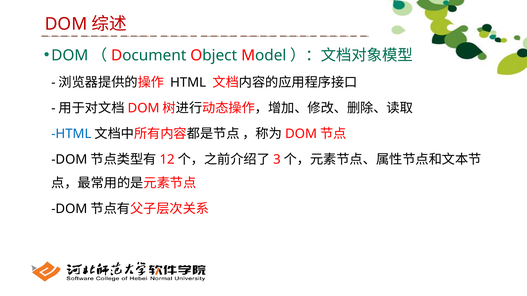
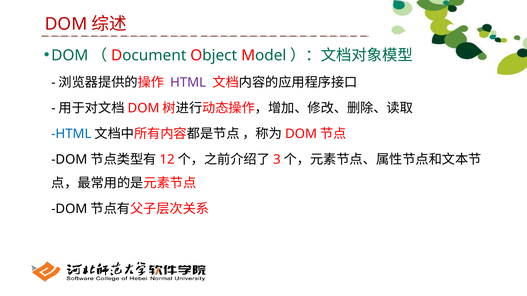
HTML colour: black -> purple (188, 83)
